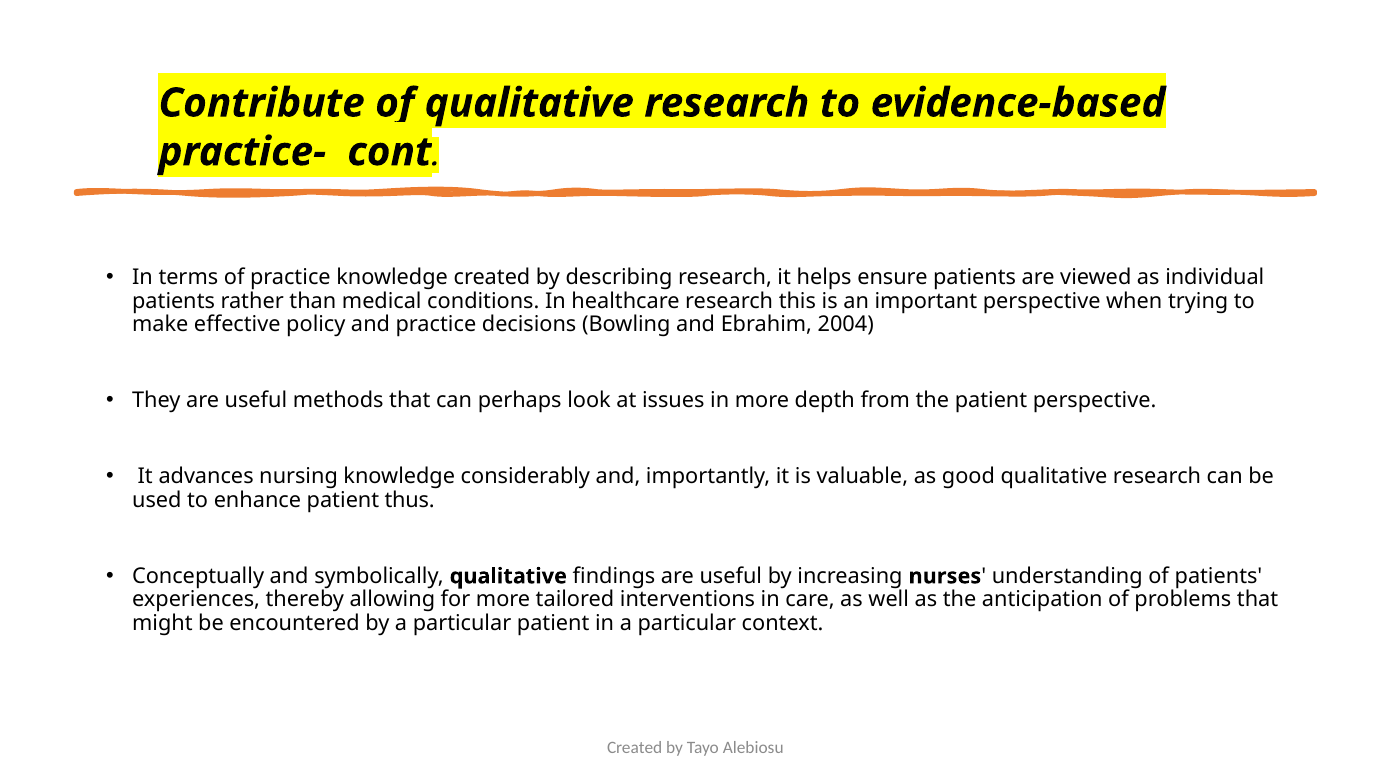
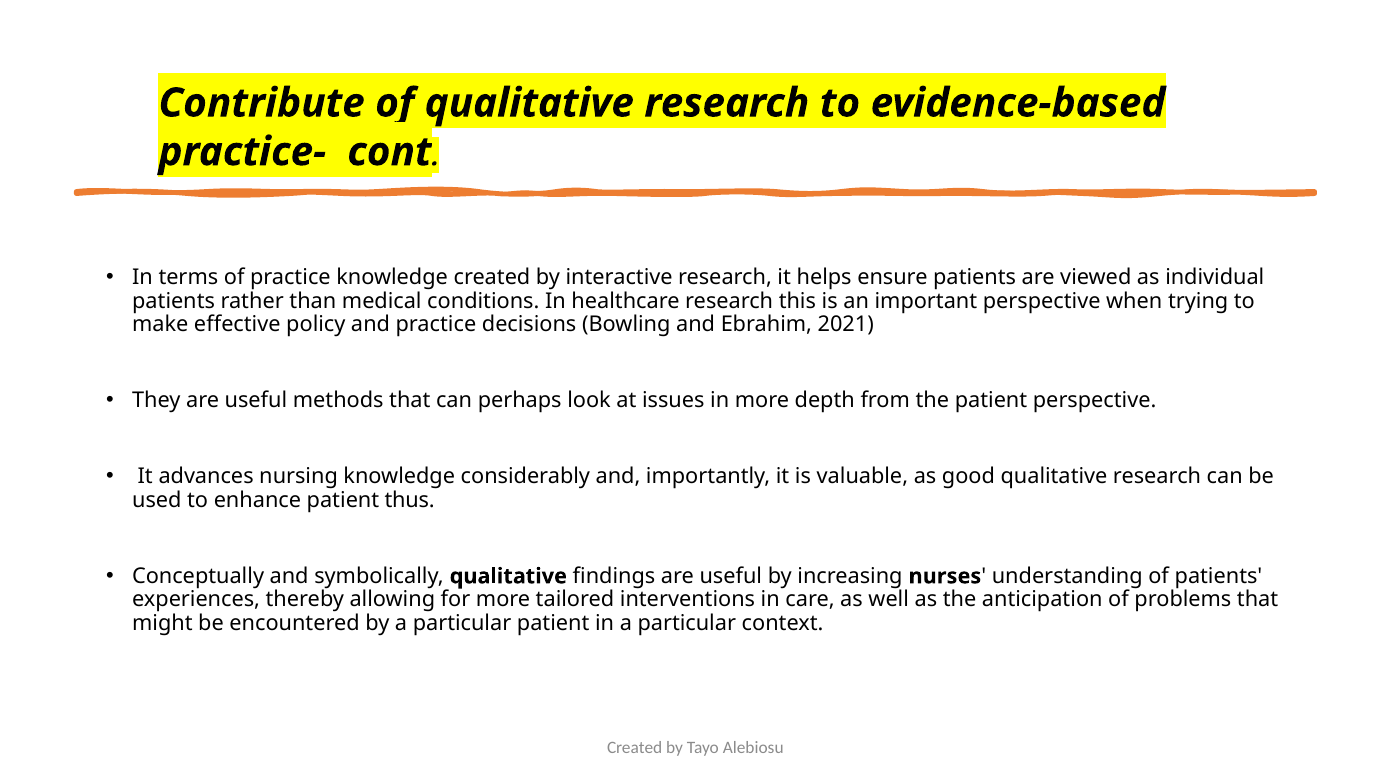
describing: describing -> interactive (619, 278)
2004: 2004 -> 2021 (846, 324)
